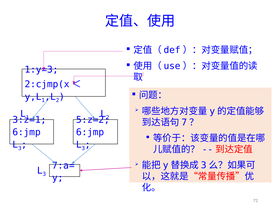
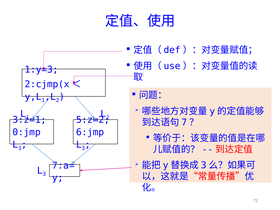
6:jmp: 6:jmp -> 0:jmp (27, 132)
